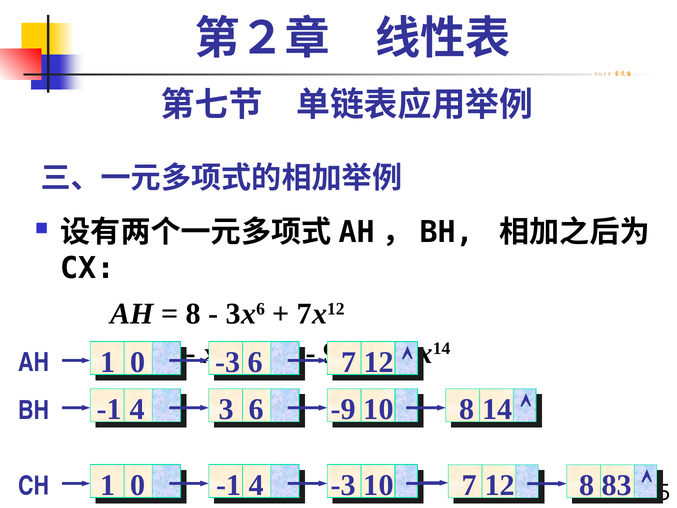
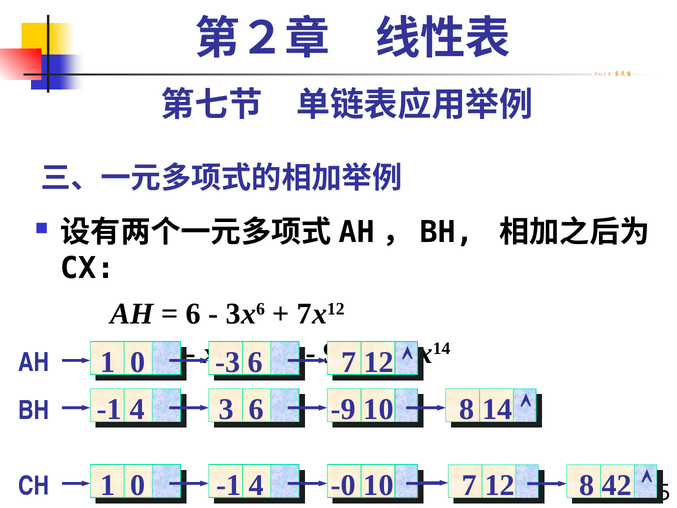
8: 8 -> 6 (193, 314)
-3: -3 -> -0 (343, 485)
83: 83 -> 42 (617, 485)
